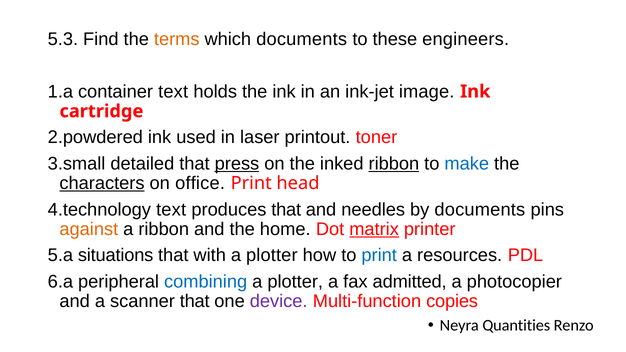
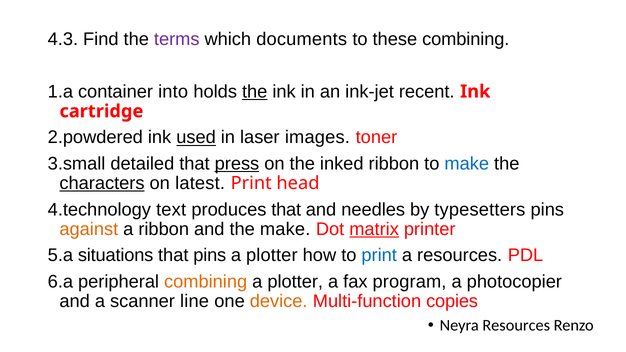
5.3: 5.3 -> 4.3 (63, 39)
terms colour: orange -> purple (177, 39)
these engineers: engineers -> combining (466, 39)
container text: text -> into (173, 92)
the underline: none -> present (255, 92)
image: image -> recent (427, 92)
used underline: none -> present (196, 138)
printout: printout -> images (317, 138)
ribbon underline: present -> none (394, 164)
office: office -> latest (200, 183)
by documents: documents -> typesetters (480, 210)
the home: home -> make (285, 229)
that with: with -> pins (210, 256)
combining colour: blue -> orange (206, 282)
admitted: admitted -> program (409, 282)
scanner that: that -> line (195, 301)
device colour: purple -> orange (279, 301)
Neyra Quantities: Quantities -> Resources (516, 325)
